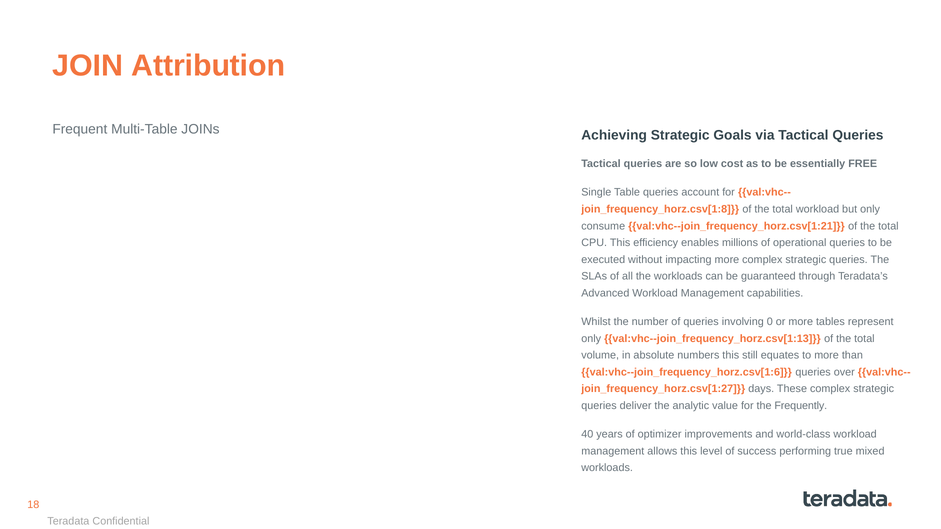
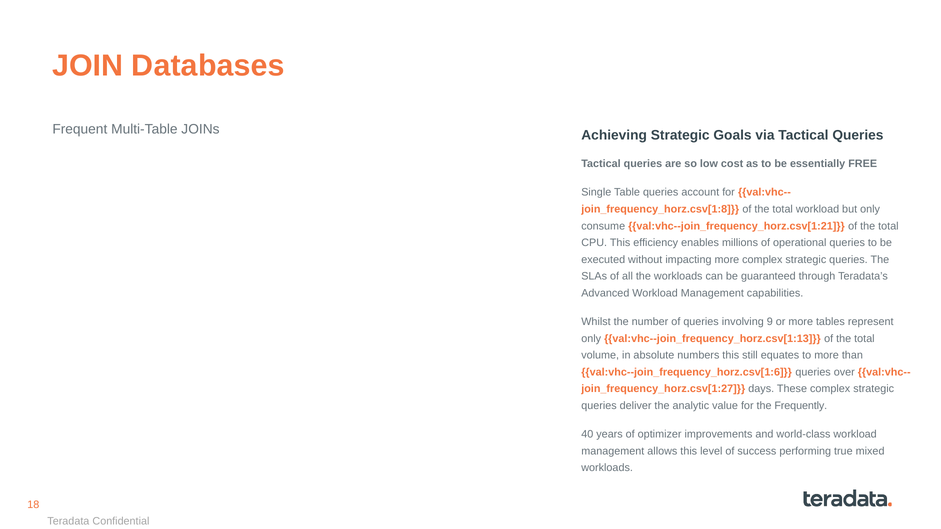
Attribution: Attribution -> Databases (208, 66)
0: 0 -> 9 (770, 322)
